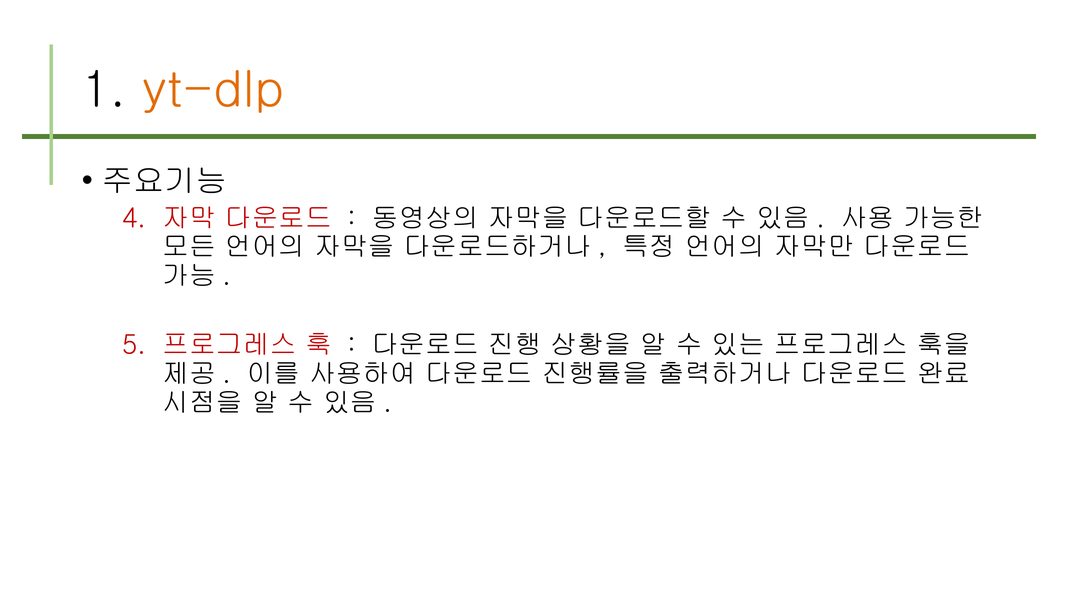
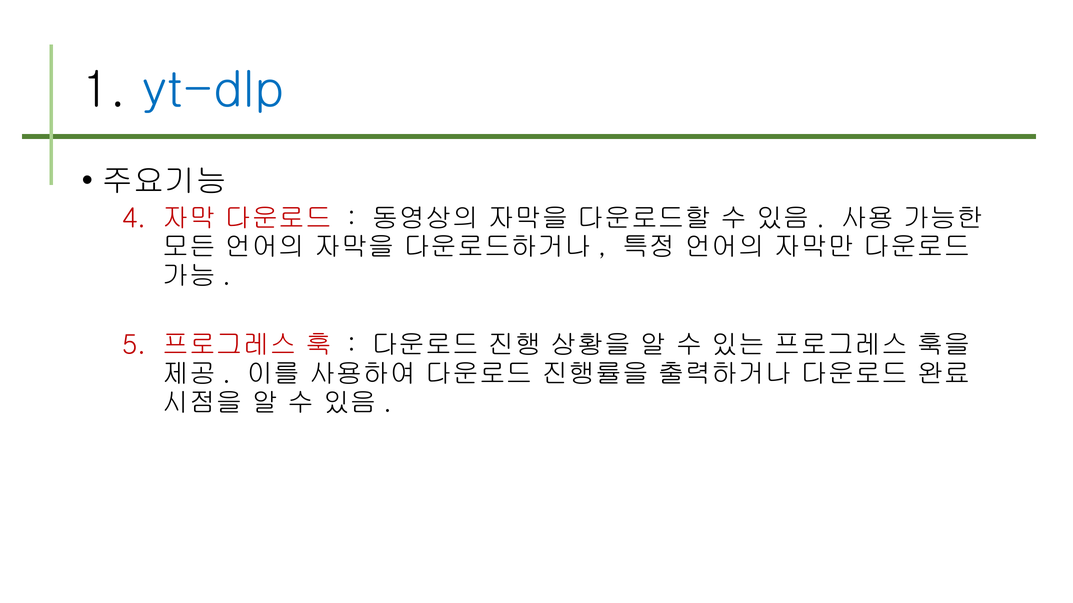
yt-dlp colour: orange -> blue (214, 90)
